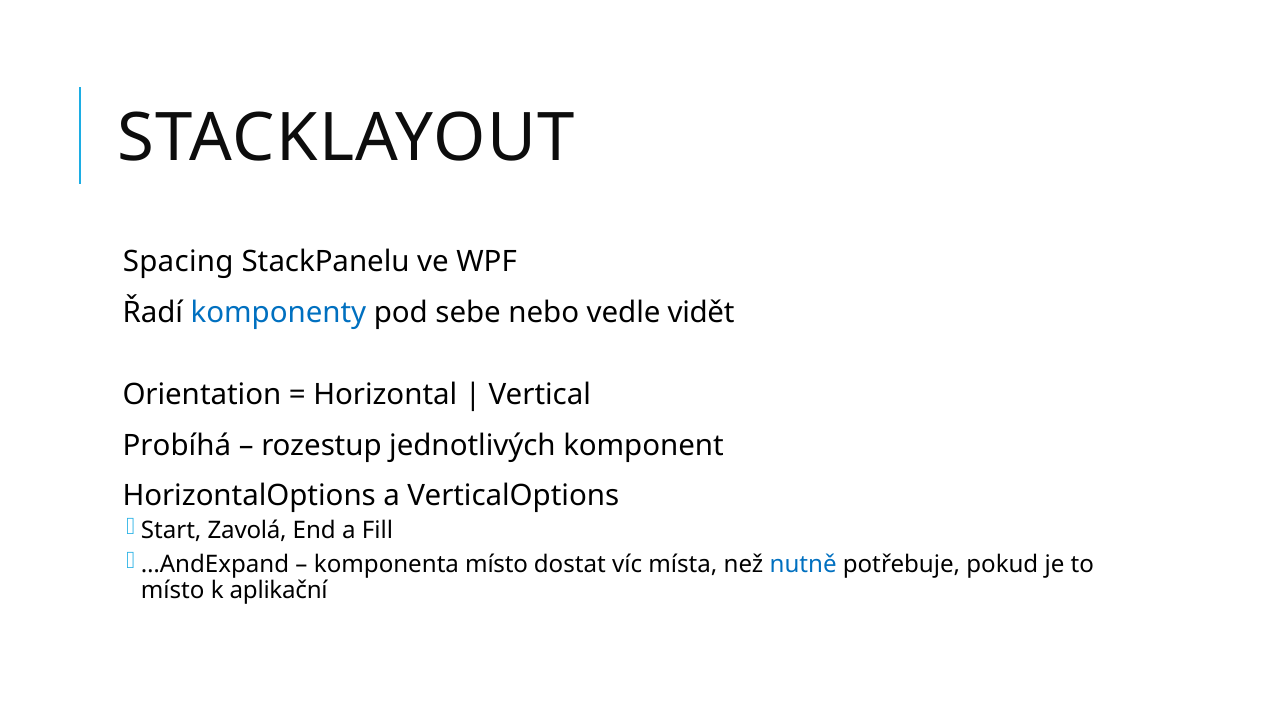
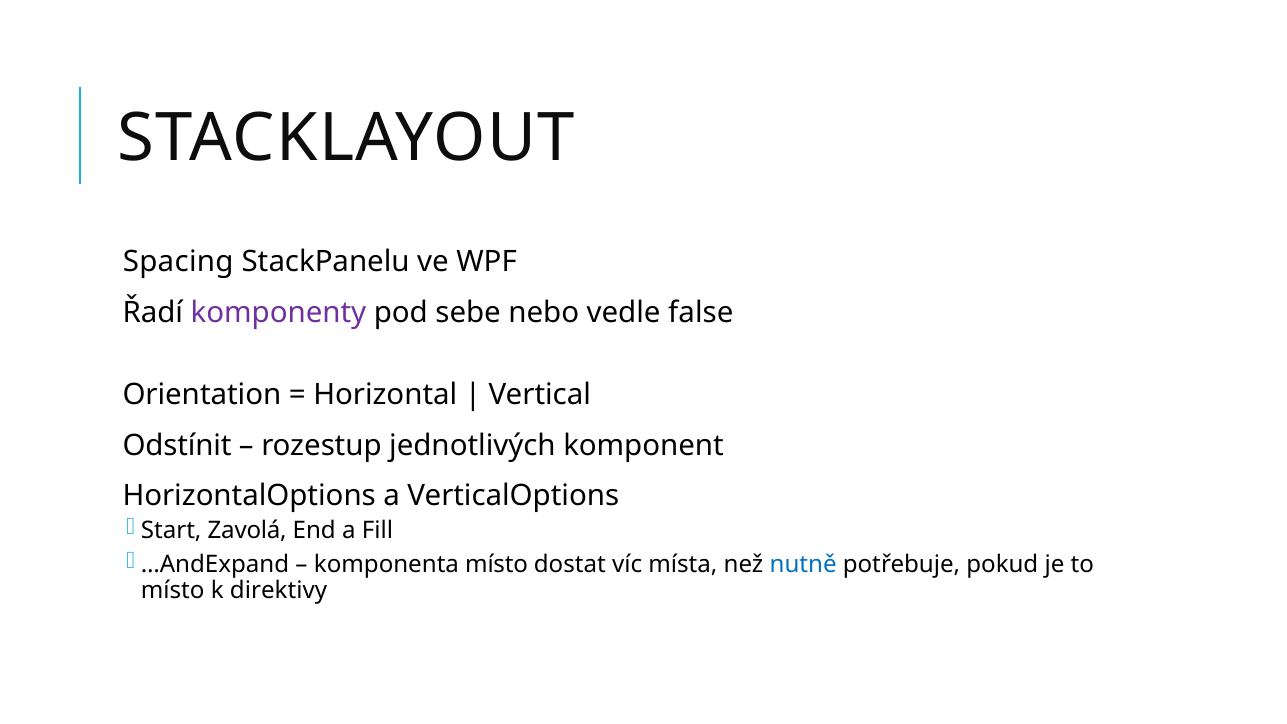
komponenty colour: blue -> purple (278, 312)
vidět: vidět -> false (701, 312)
Probíhá: Probíhá -> Odstínit (177, 445)
aplikační: aplikační -> direktivy (279, 591)
